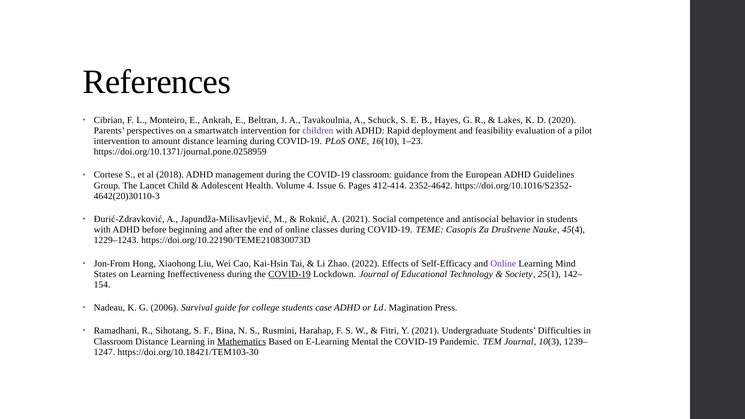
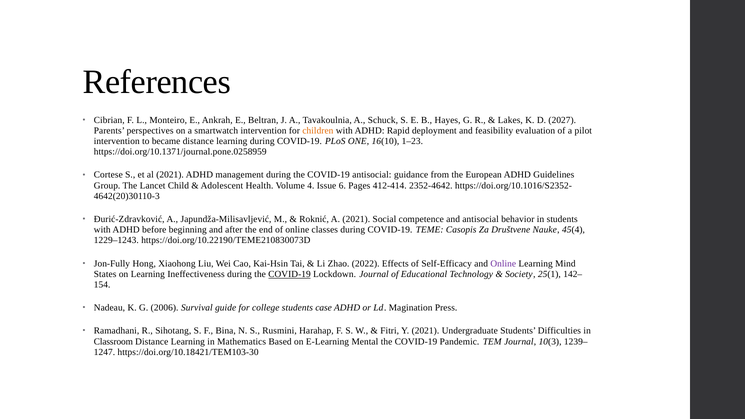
2020: 2020 -> 2027 (562, 120)
children colour: purple -> orange (318, 131)
amount: amount -> became (166, 141)
al 2018: 2018 -> 2021 (170, 175)
COVID-19 classroom: classroom -> antisocial (372, 175)
Jon-From: Jon-From -> Jon-Fully (112, 263)
Mathematics underline: present -> none (242, 341)
